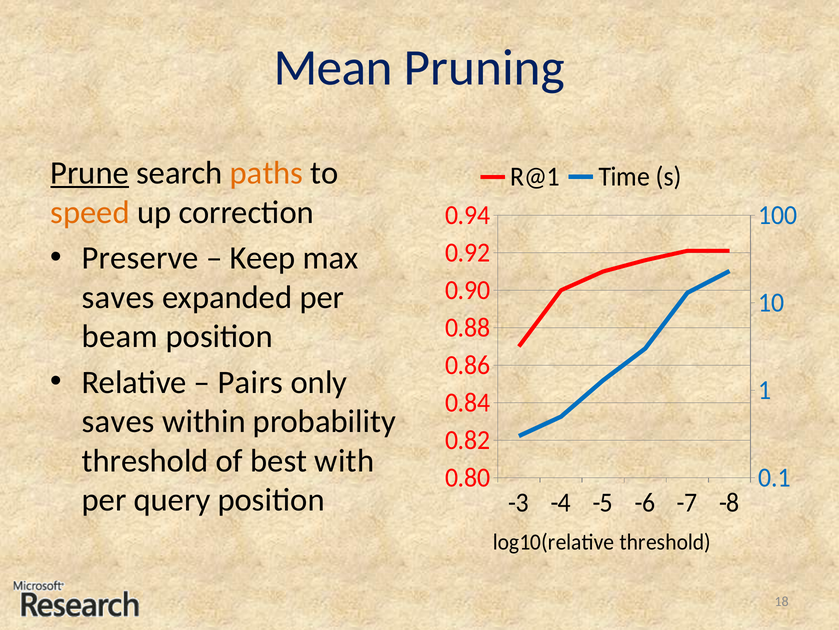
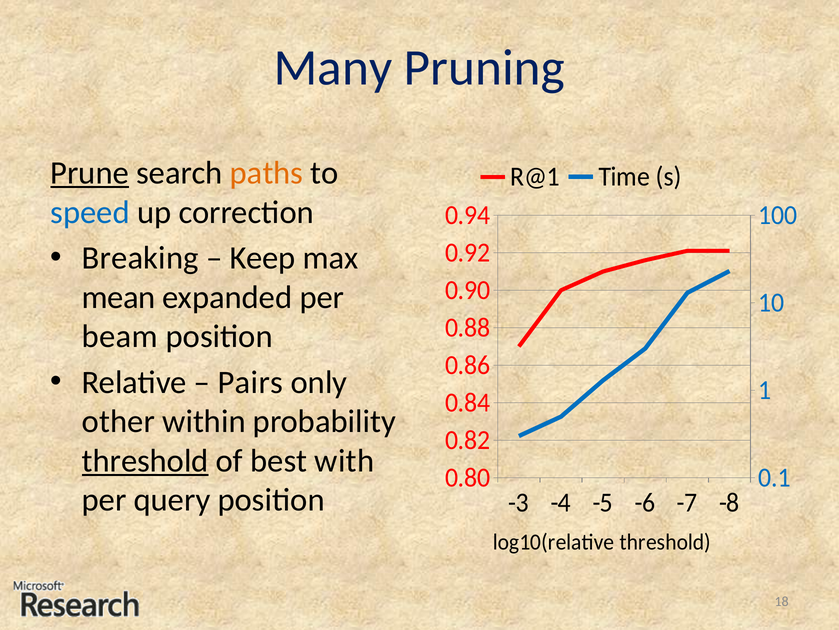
Mean: Mean -> Many (333, 68)
speed colour: orange -> blue (90, 212)
Preserve: Preserve -> Breaking (140, 258)
saves: saves -> mean (119, 297)
saves: saves -> other (118, 421)
threshold underline: none -> present (145, 460)
